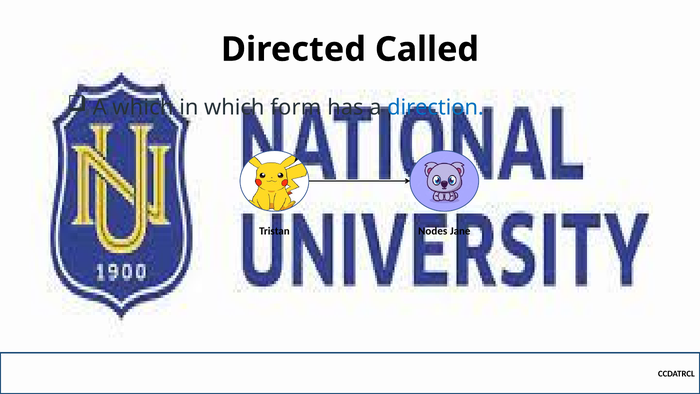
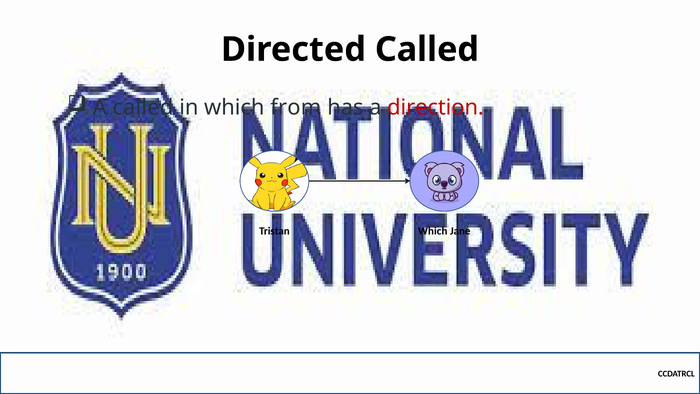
A which: which -> called (143, 108)
form: form -> from (296, 108)
direction colour: blue -> red (436, 108)
Tristan Nodes: Nodes -> Which (433, 231)
